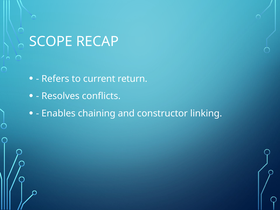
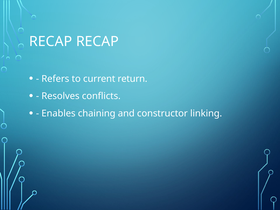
SCOPE: SCOPE -> RECAP (51, 41)
